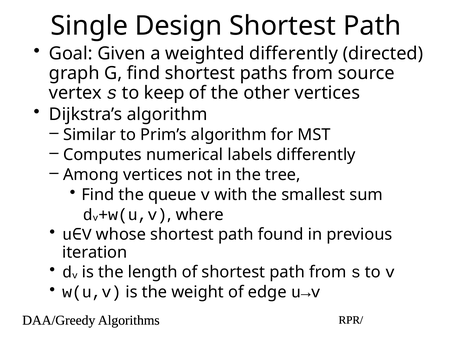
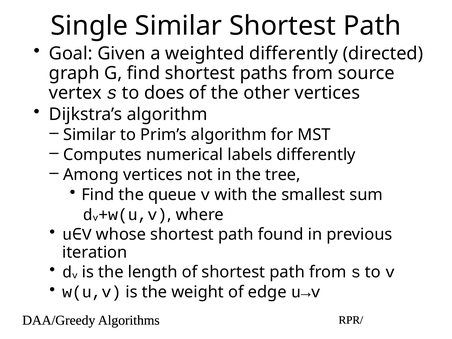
Single Design: Design -> Similar (179, 26)
keep: keep -> does (164, 93)
